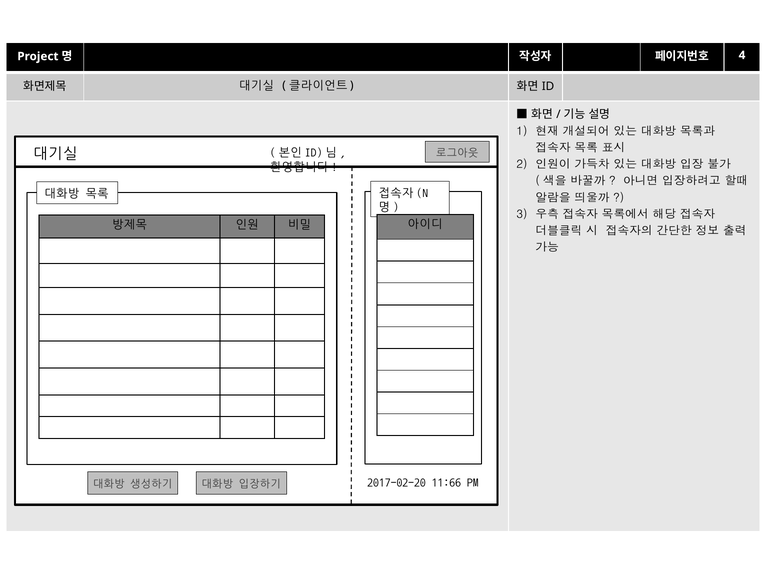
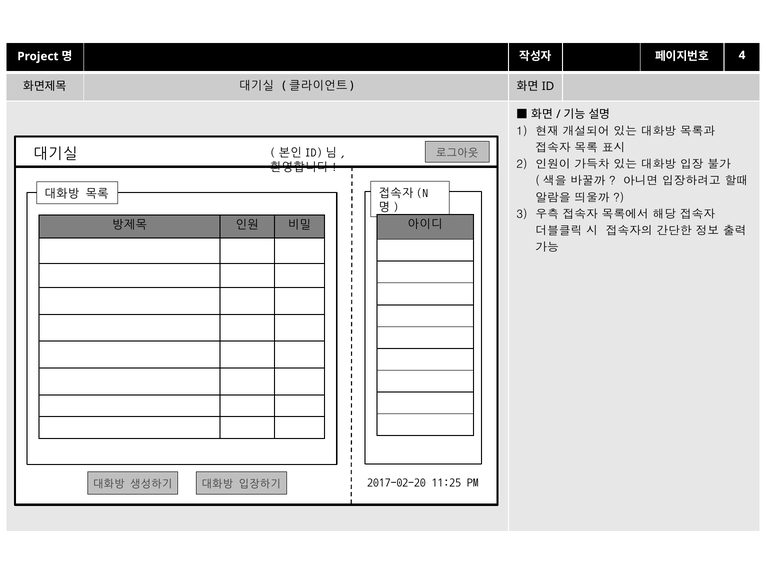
11:66: 11:66 -> 11:25 (446, 482)
